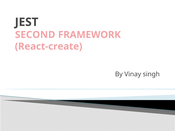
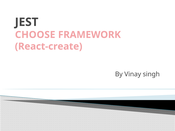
SECOND: SECOND -> CHOOSE (35, 35)
